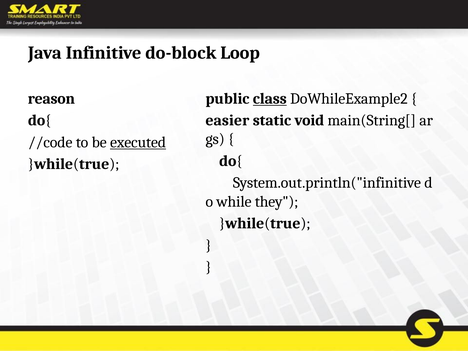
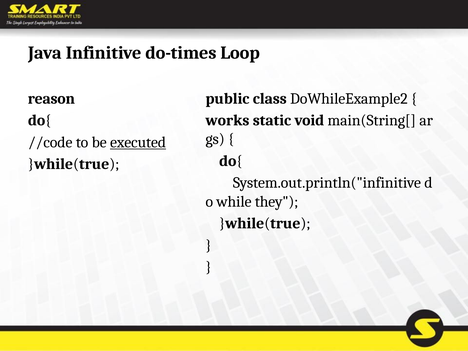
do-block: do-block -> do-times (181, 53)
class underline: present -> none (270, 99)
easier: easier -> works (227, 120)
